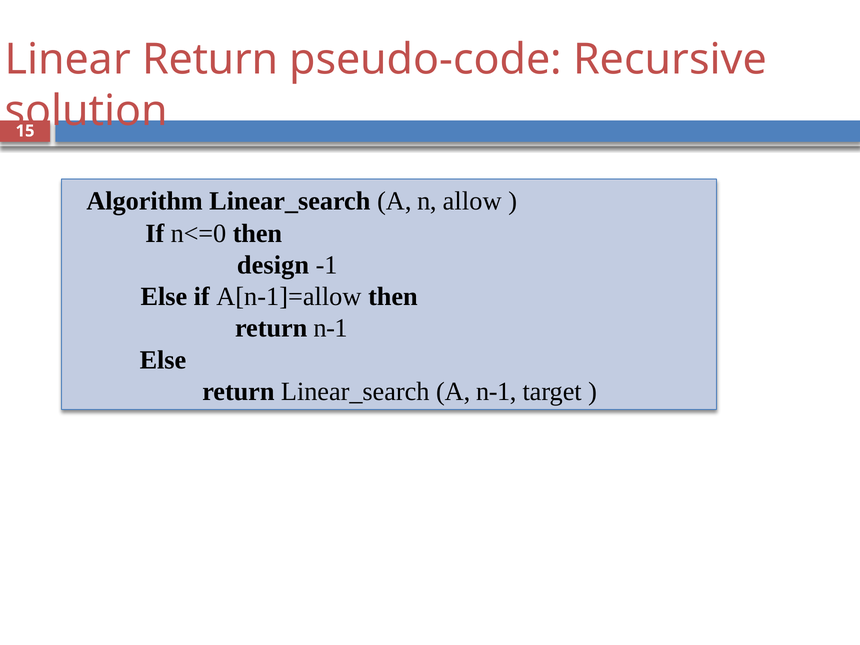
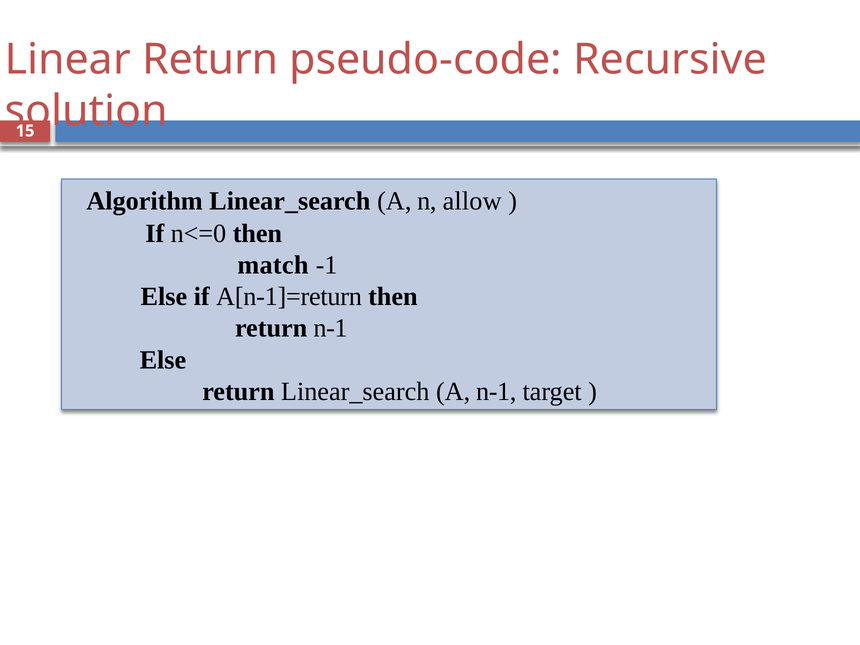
design: design -> match (273, 265)
A[n-1]=allow: A[n-1]=allow -> A[n-1]=return (289, 297)
